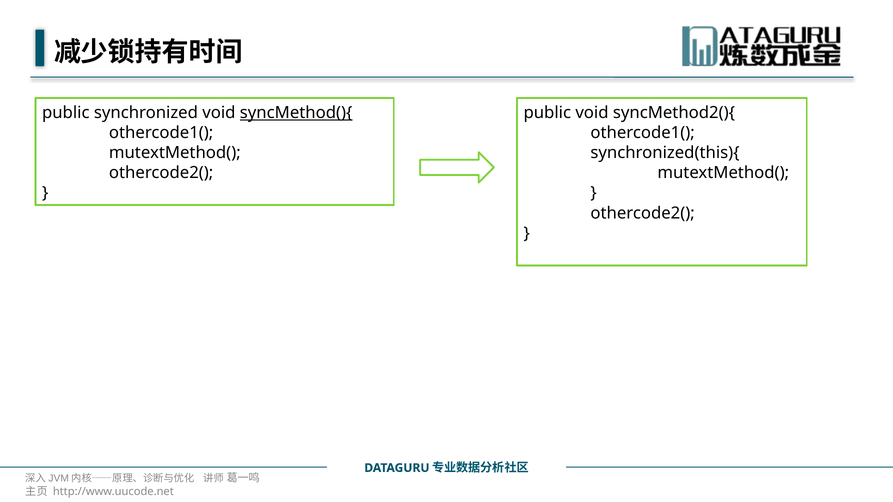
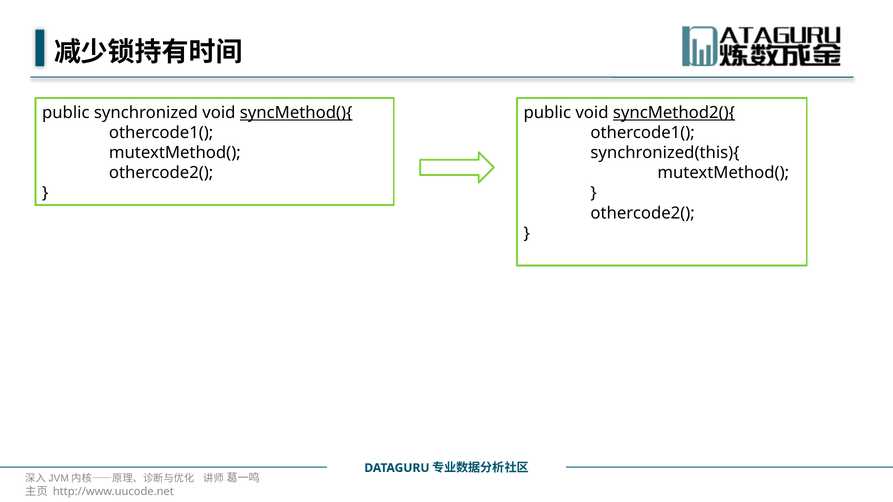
syncMethod2(){ underline: none -> present (674, 113)
